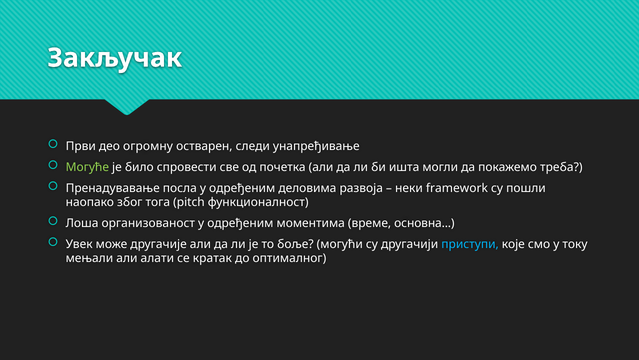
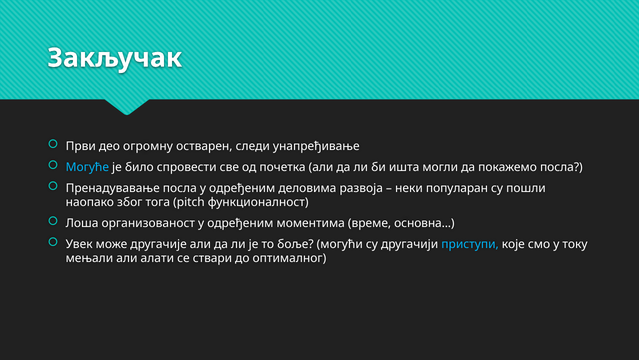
Могуће colour: light green -> light blue (87, 167)
покажемо треба: треба -> посла (561, 167)
framework: framework -> популаран (457, 188)
кратак: кратак -> ствари (212, 258)
